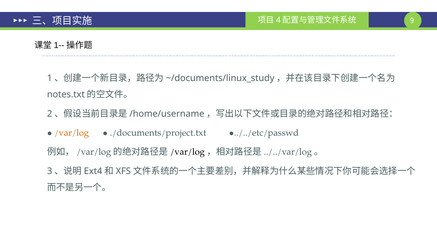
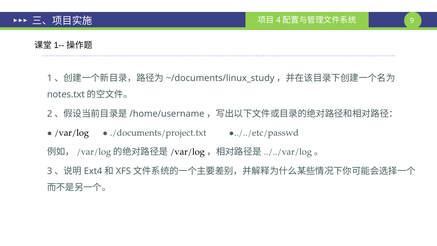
/var/log colour: orange -> black (72, 133)
